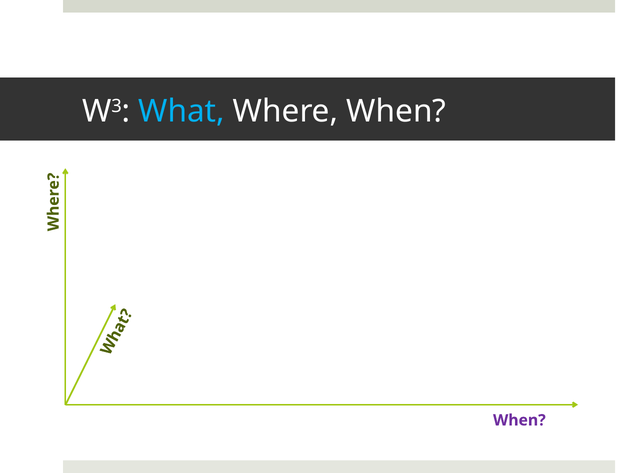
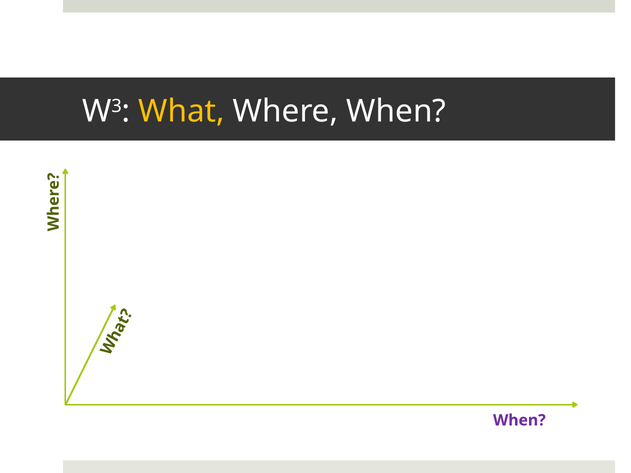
What colour: light blue -> yellow (182, 111)
